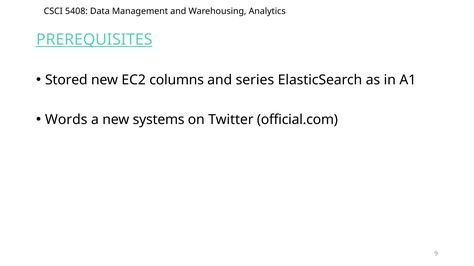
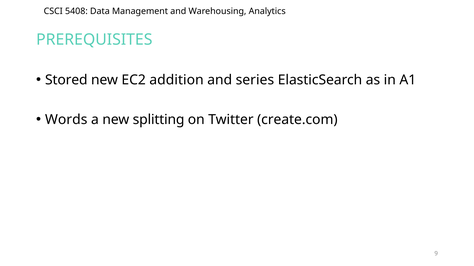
PREREQUISITES underline: present -> none (94, 40)
columns: columns -> addition (177, 80)
systems: systems -> splitting (159, 120)
official.com: official.com -> create.com (297, 120)
